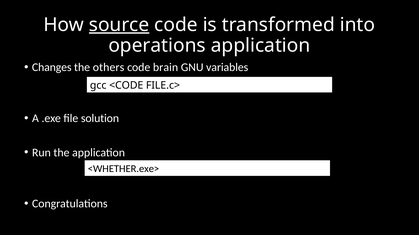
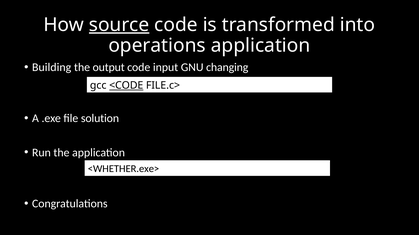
Changes: Changes -> Building (52, 67)
others: others -> output (109, 67)
brain: brain -> input (166, 67)
variables: variables -> changing (227, 67)
<CODE underline: none -> present (126, 86)
